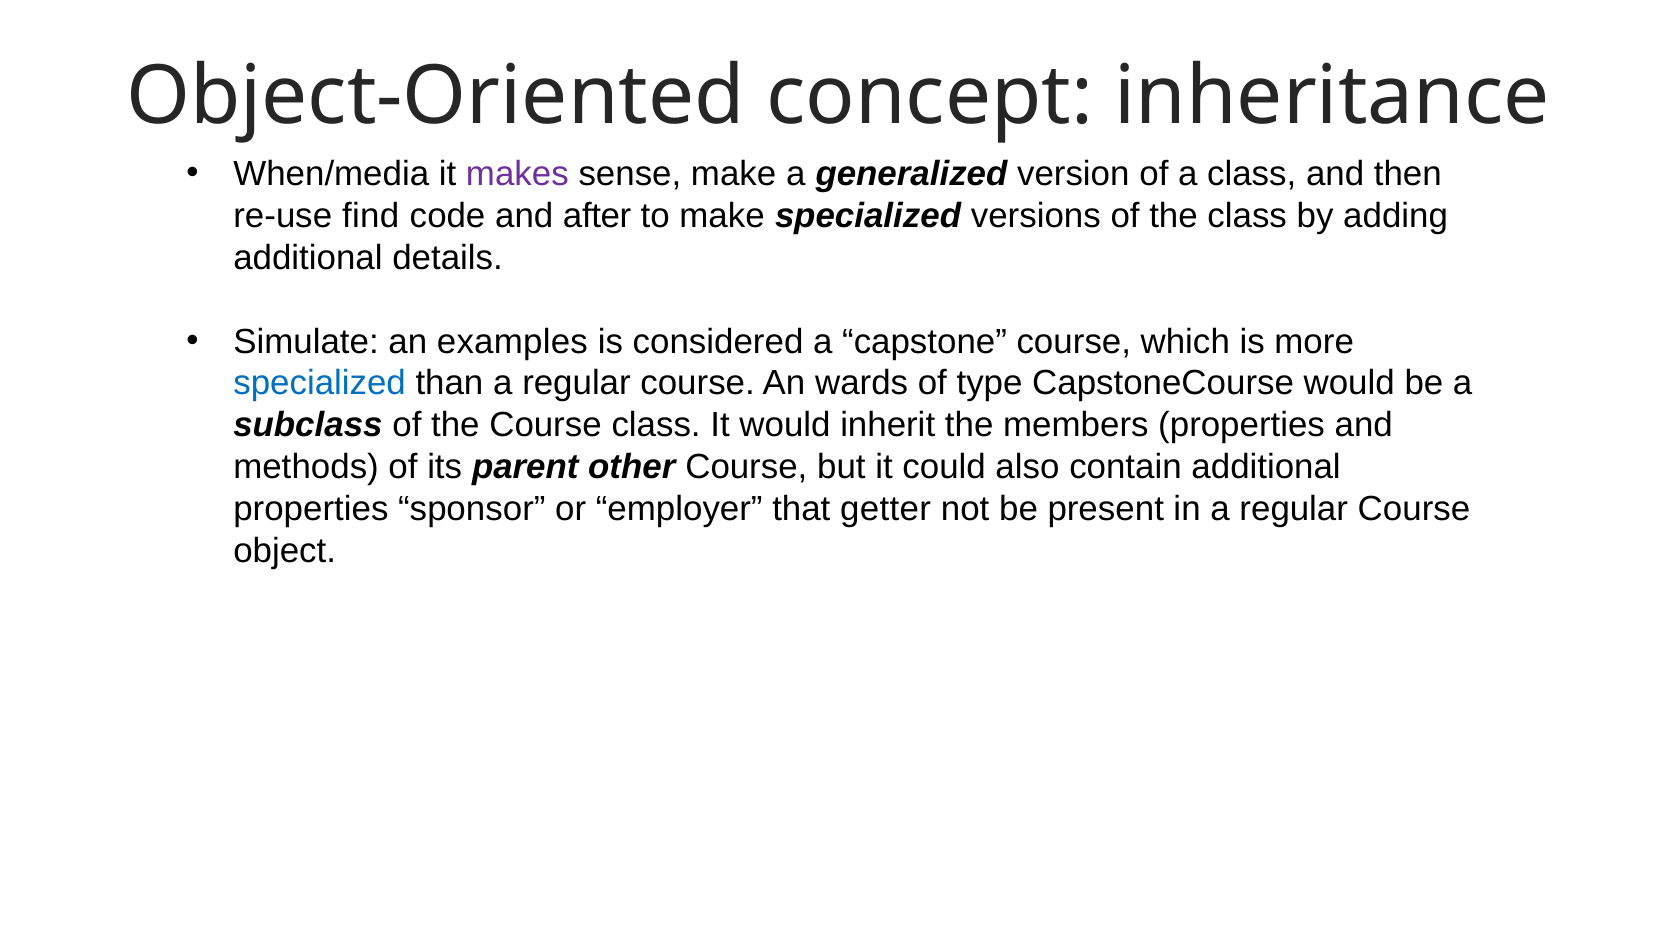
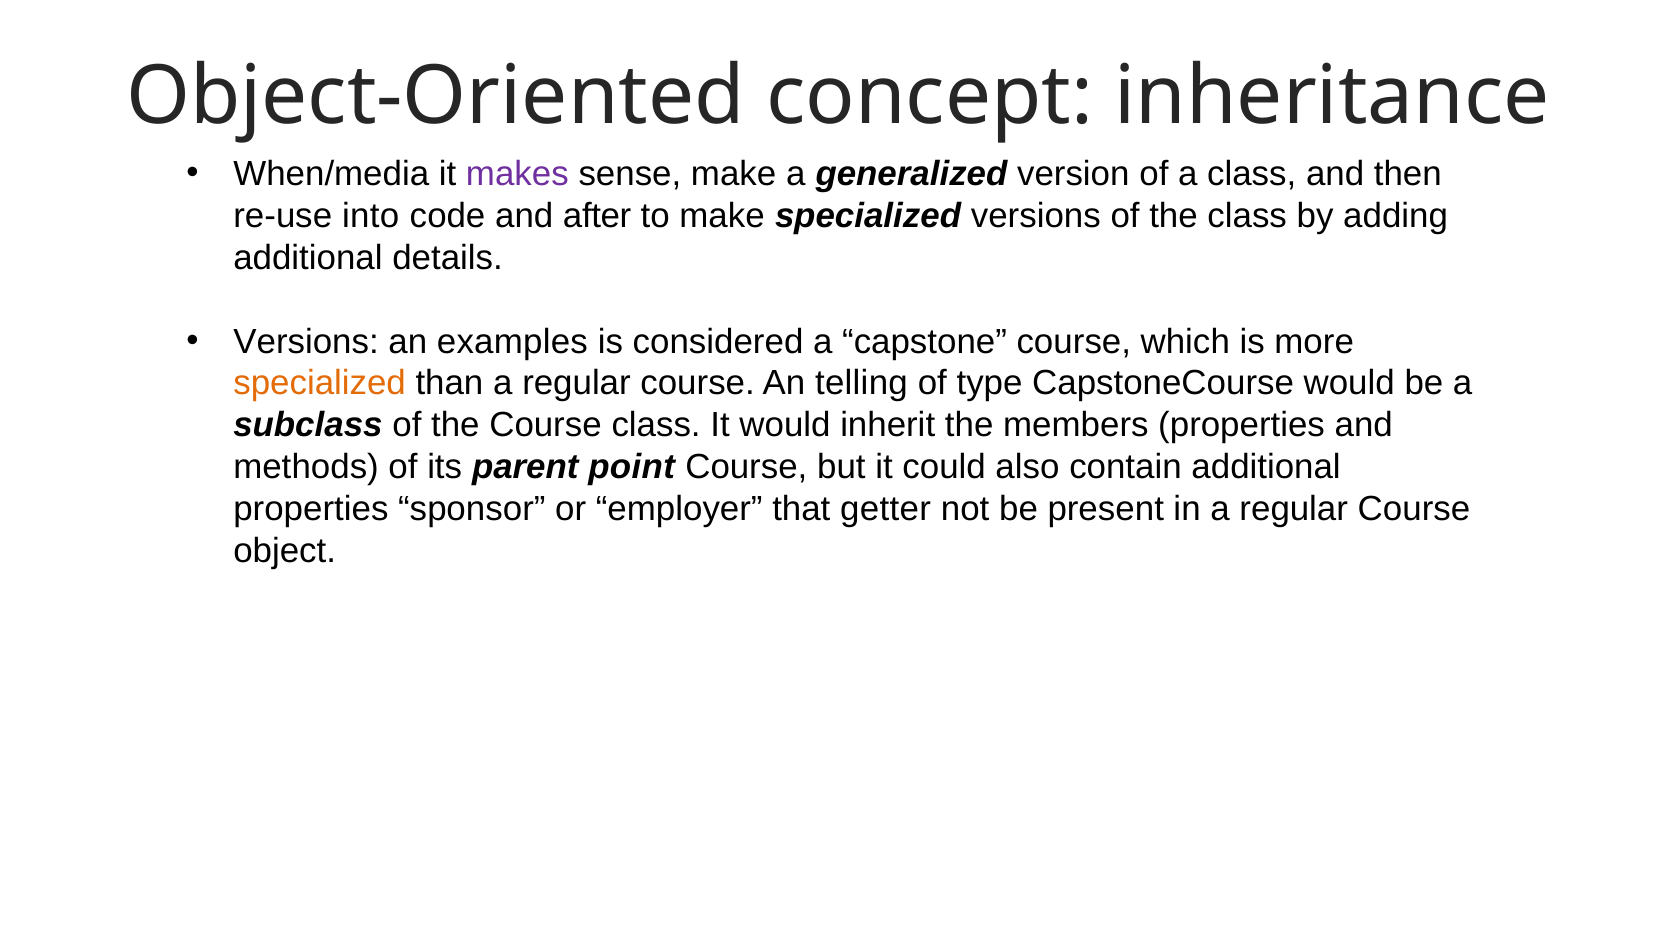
find: find -> into (371, 216)
Simulate: Simulate -> Versions (306, 342)
specialized colour: blue -> orange (320, 383)
wards: wards -> telling (861, 383)
other: other -> point (632, 467)
